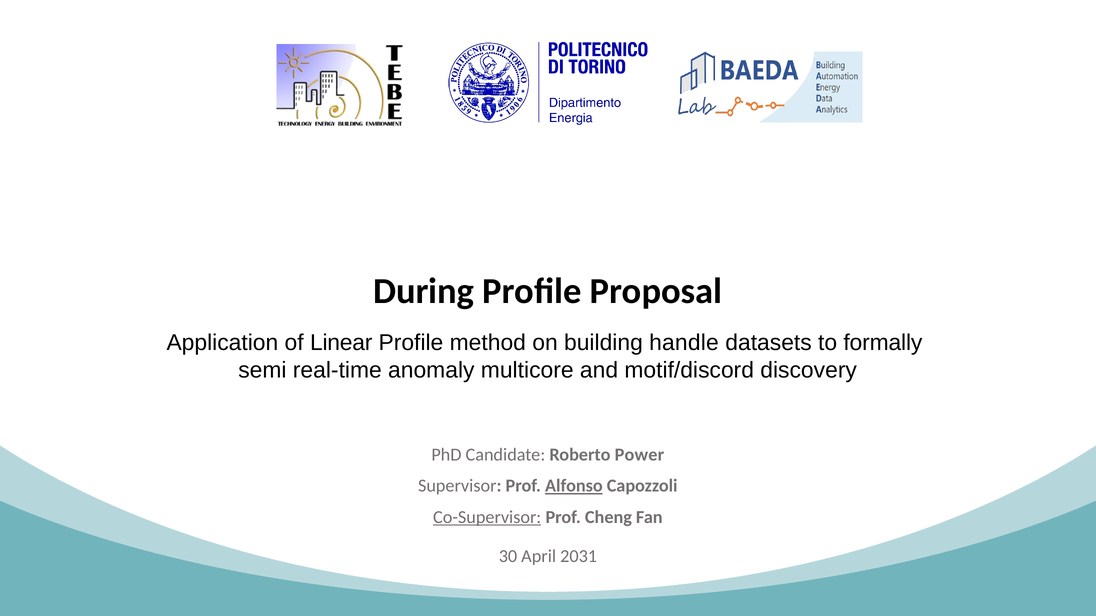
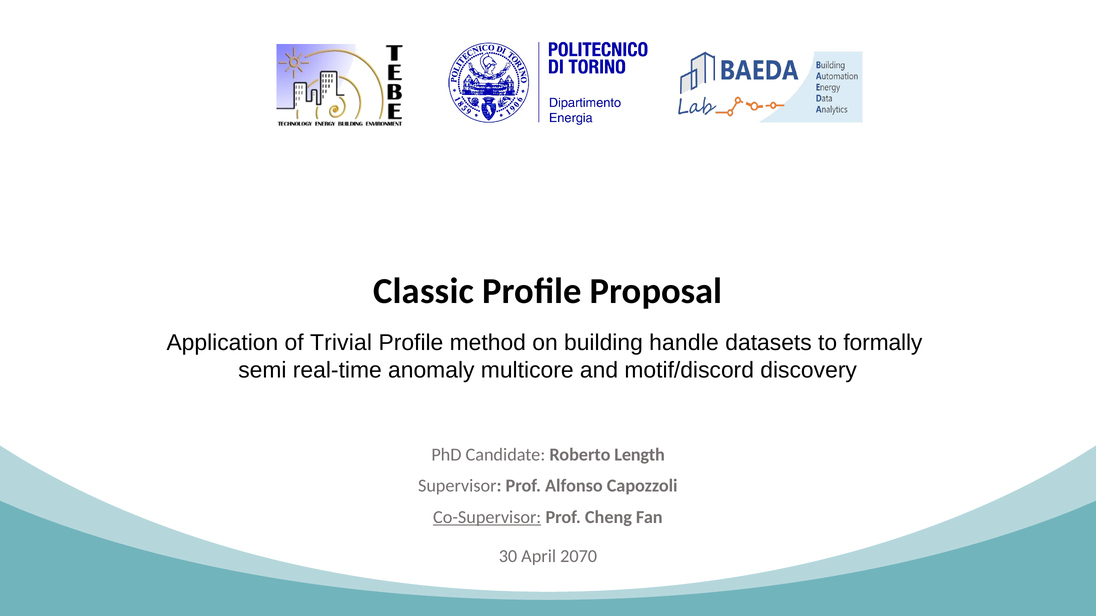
During: During -> Classic (424, 291)
Linear: Linear -> Trivial (341, 343)
Power: Power -> Length (640, 455)
Alfonso underline: present -> none (574, 486)
2031: 2031 -> 2070 (579, 556)
